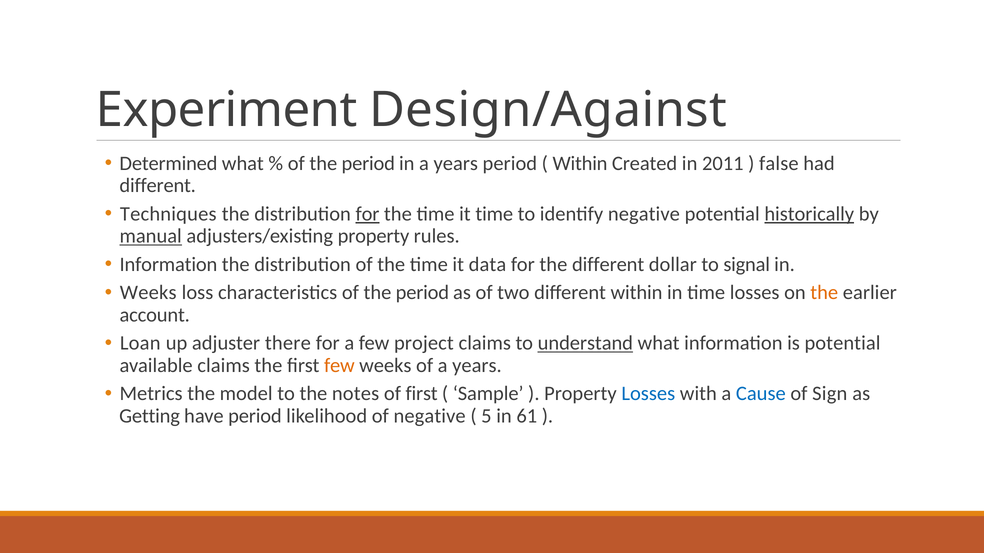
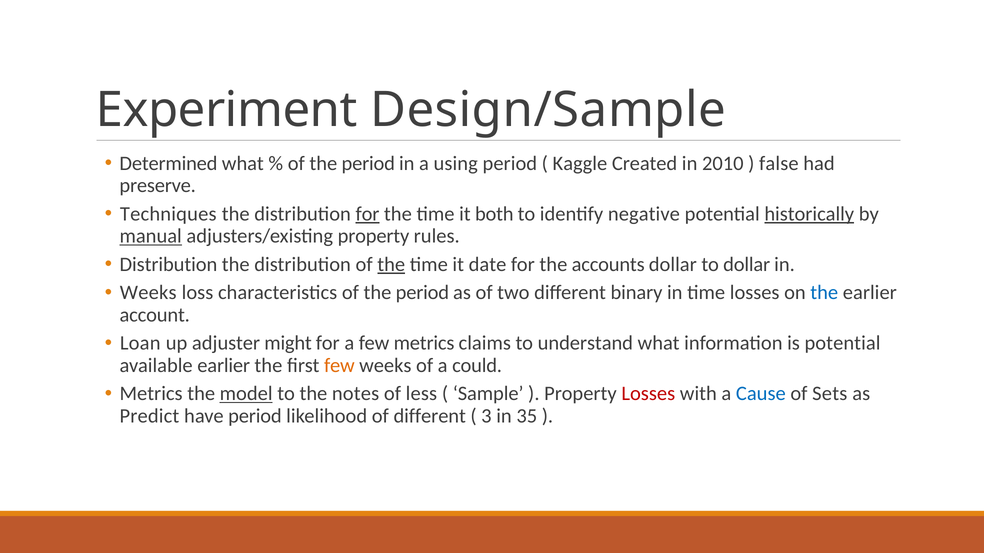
Design/Against: Design/Against -> Design/Sample (548, 110)
in a years: years -> using (456, 164)
Within: Within -> Kaggle (580, 164)
2011: 2011 -> 2010 (723, 164)
different: different -> preserve (158, 186)
it time: time -> both (494, 214)
Information: Information -> Distribution (168, 265)
the underline: none -> present (391, 265)
data: data -> date (488, 265)
the different: different -> accounts (608, 265)
to signal: signal -> dollar (747, 265)
different within: within -> binary (636, 293)
the colour: orange -> blue (824, 293)
there: there -> might (288, 343)
few project: project -> metrics (424, 343)
understand underline: present -> none (585, 343)
available claims: claims -> earlier (224, 366)
of a years: years -> could (477, 366)
model underline: none -> present (246, 394)
of first: first -> less (421, 394)
Losses colour: blue -> red (648, 394)
Sign: Sign -> Sets (830, 394)
Getting: Getting -> Predict (149, 416)
of negative: negative -> different (430, 416)
5: 5 -> 3 (486, 416)
61: 61 -> 35 (527, 416)
